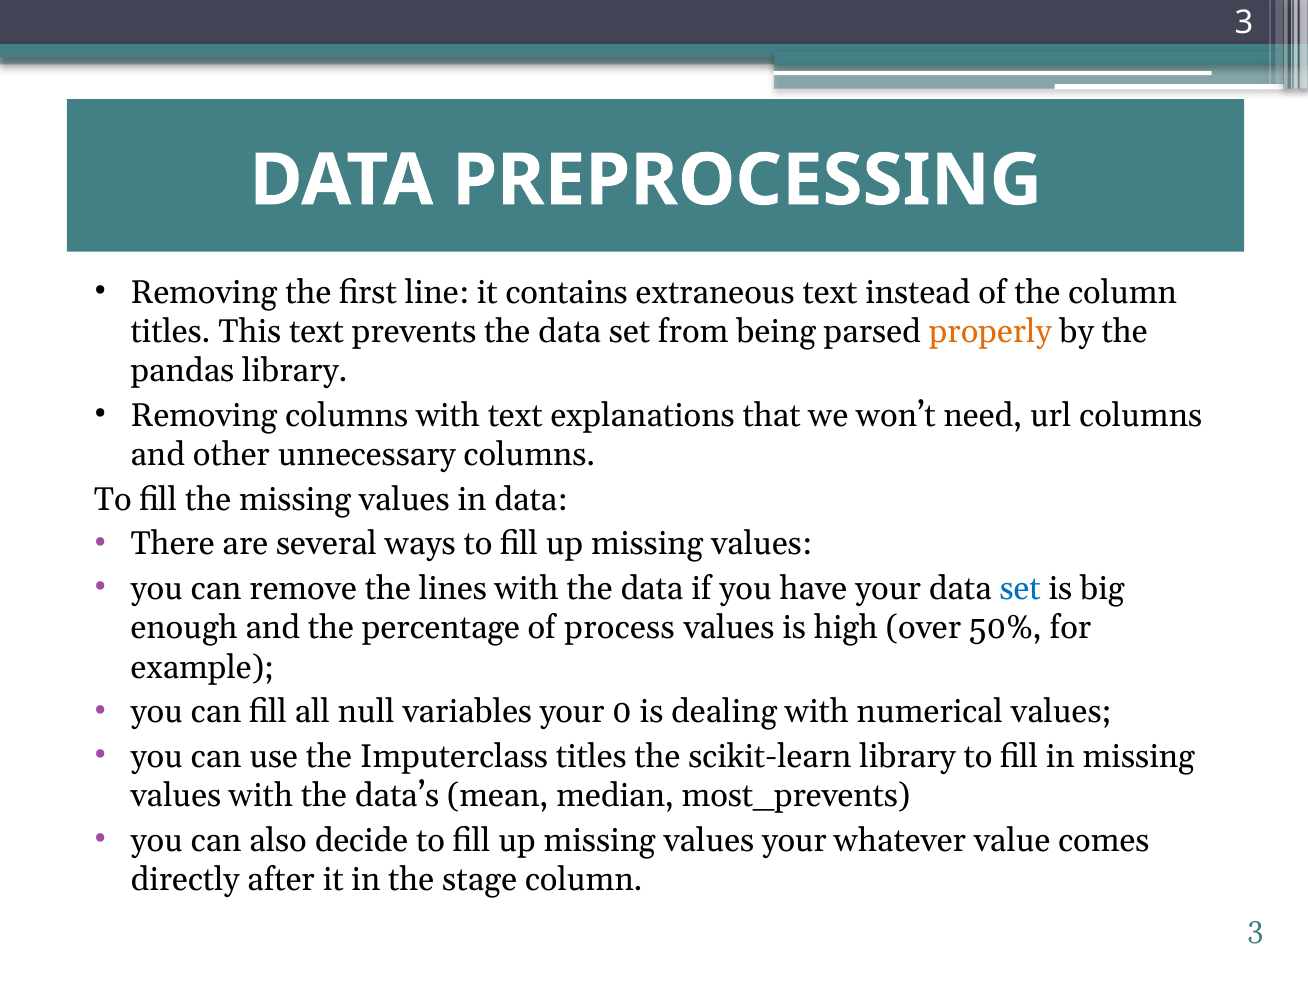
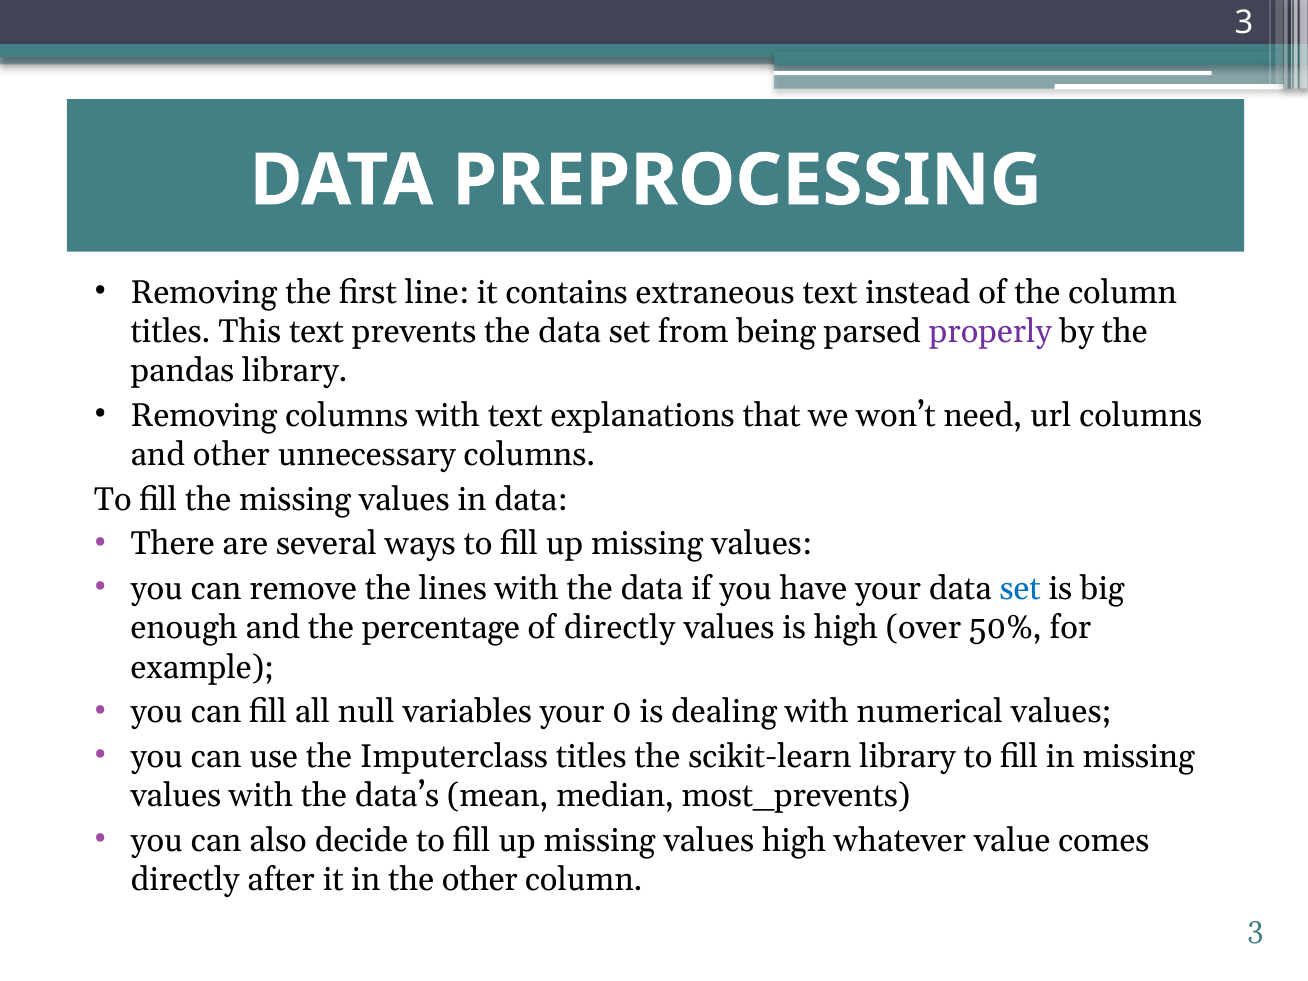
properly colour: orange -> purple (990, 332)
of process: process -> directly (620, 628)
values your: your -> high (794, 841)
the stage: stage -> other (480, 880)
